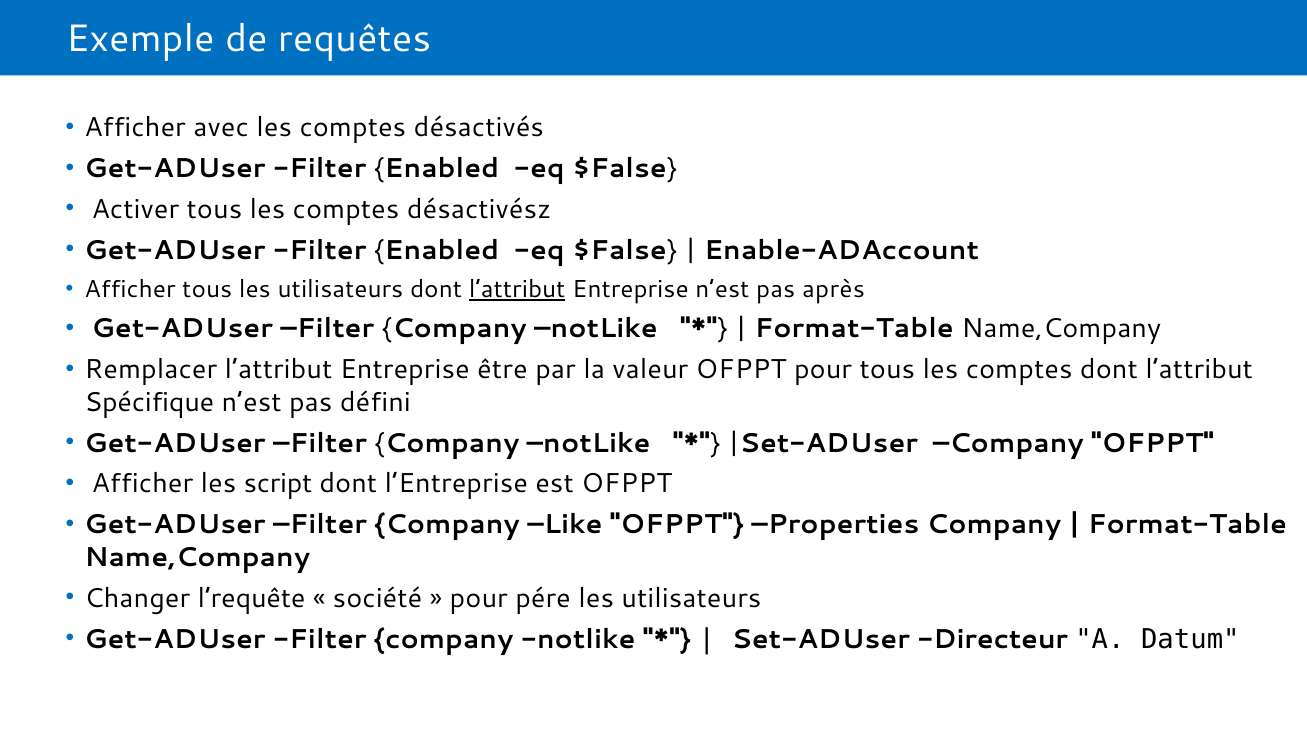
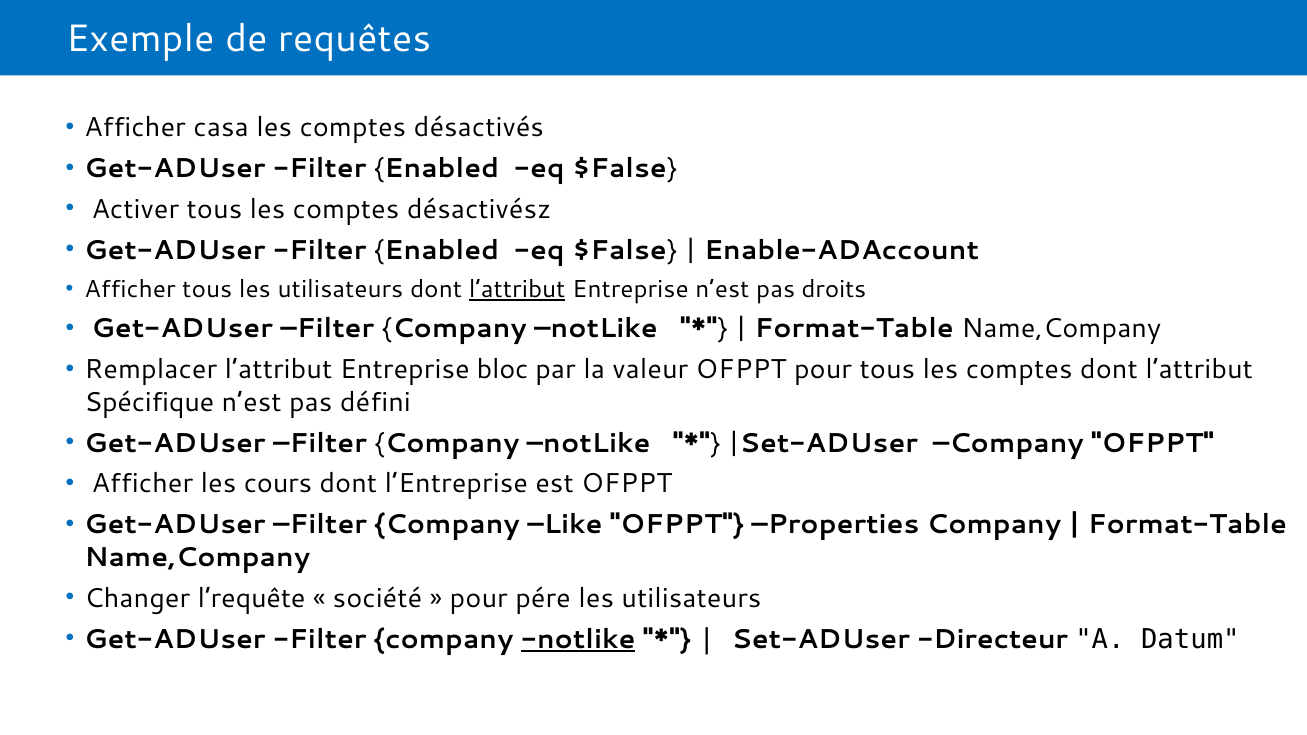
avec: avec -> casa (221, 128)
après: après -> droits (834, 289)
être: être -> bloc (503, 370)
script: script -> cours (278, 484)
notlike underline: none -> present (578, 639)
